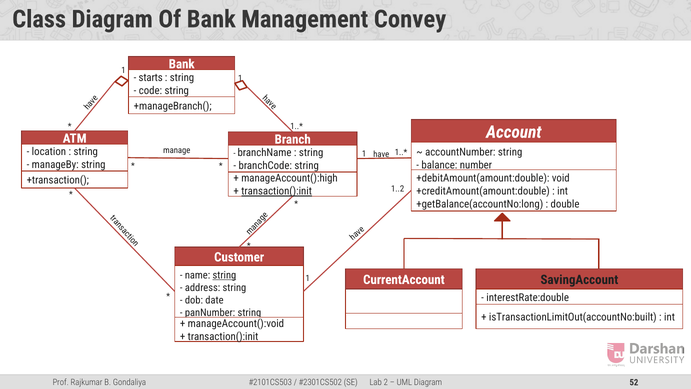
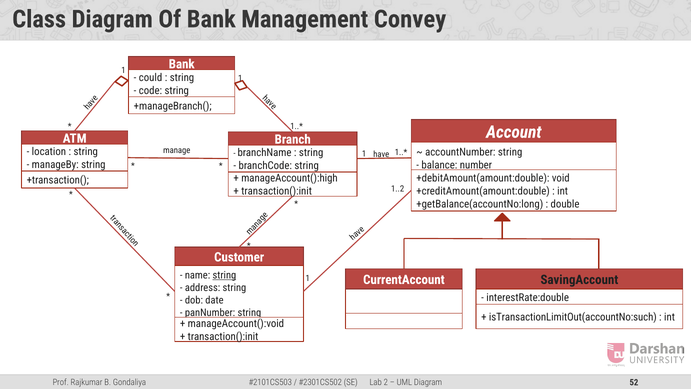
starts: starts -> could (151, 77)
transaction():init underline: present -> none (277, 191)
isTransactionLimitOut(accountNo:built: isTransactionLimitOut(accountNo:built -> isTransactionLimitOut(accountNo:such (573, 317)
